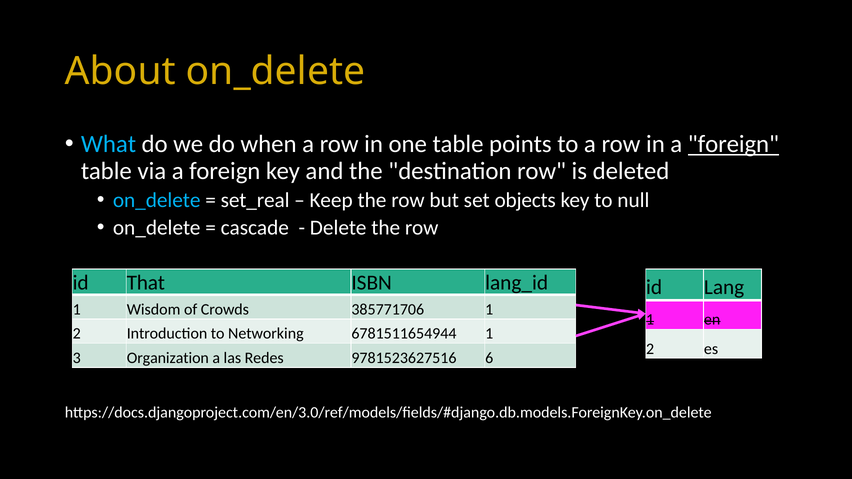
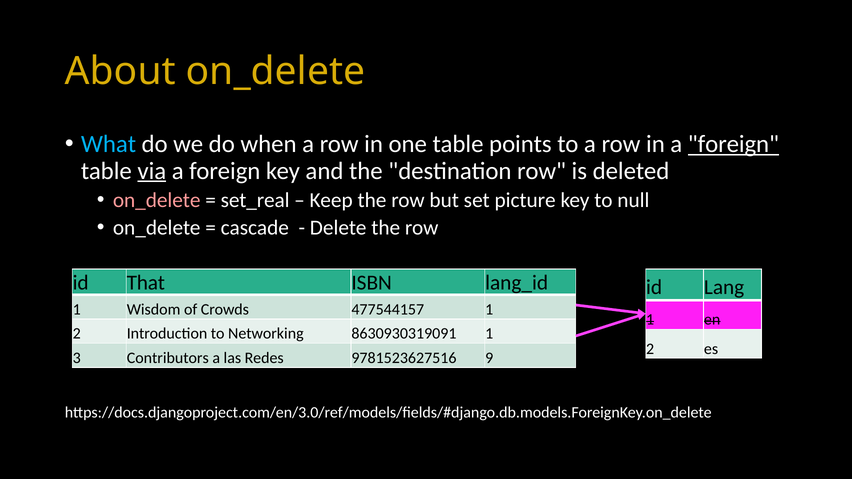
via underline: none -> present (152, 171)
on_delete colour: light blue -> pink (157, 200)
objects: objects -> picture (525, 200)
385771706: 385771706 -> 477544157 (388, 310)
6781511654944: 6781511654944 -> 8630930319091 (404, 334)
Organization: Organization -> Contributors (168, 358)
6: 6 -> 9 (489, 358)
